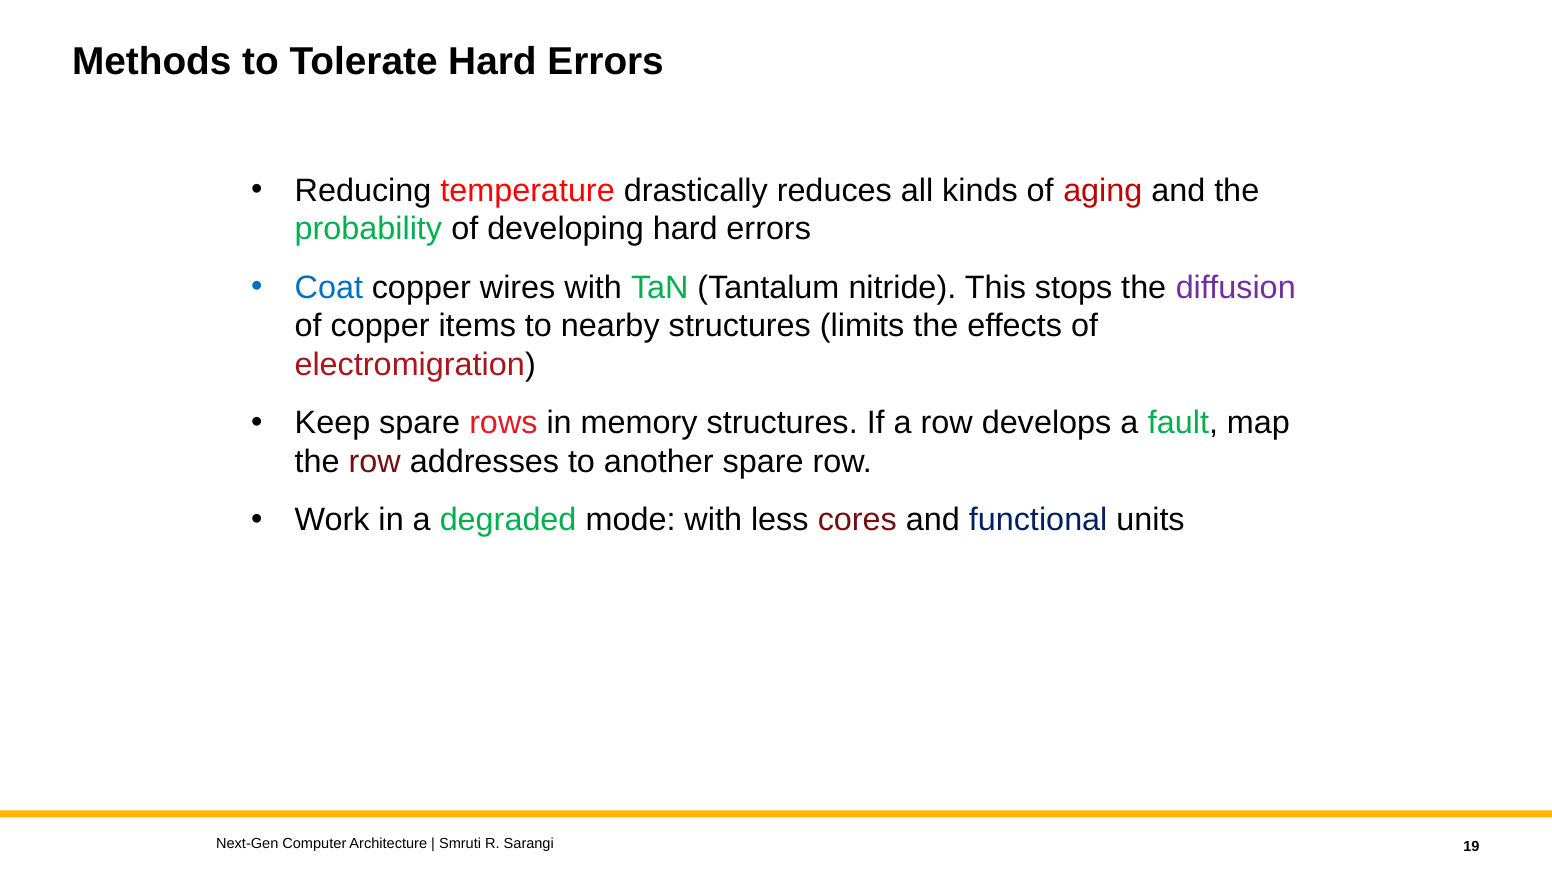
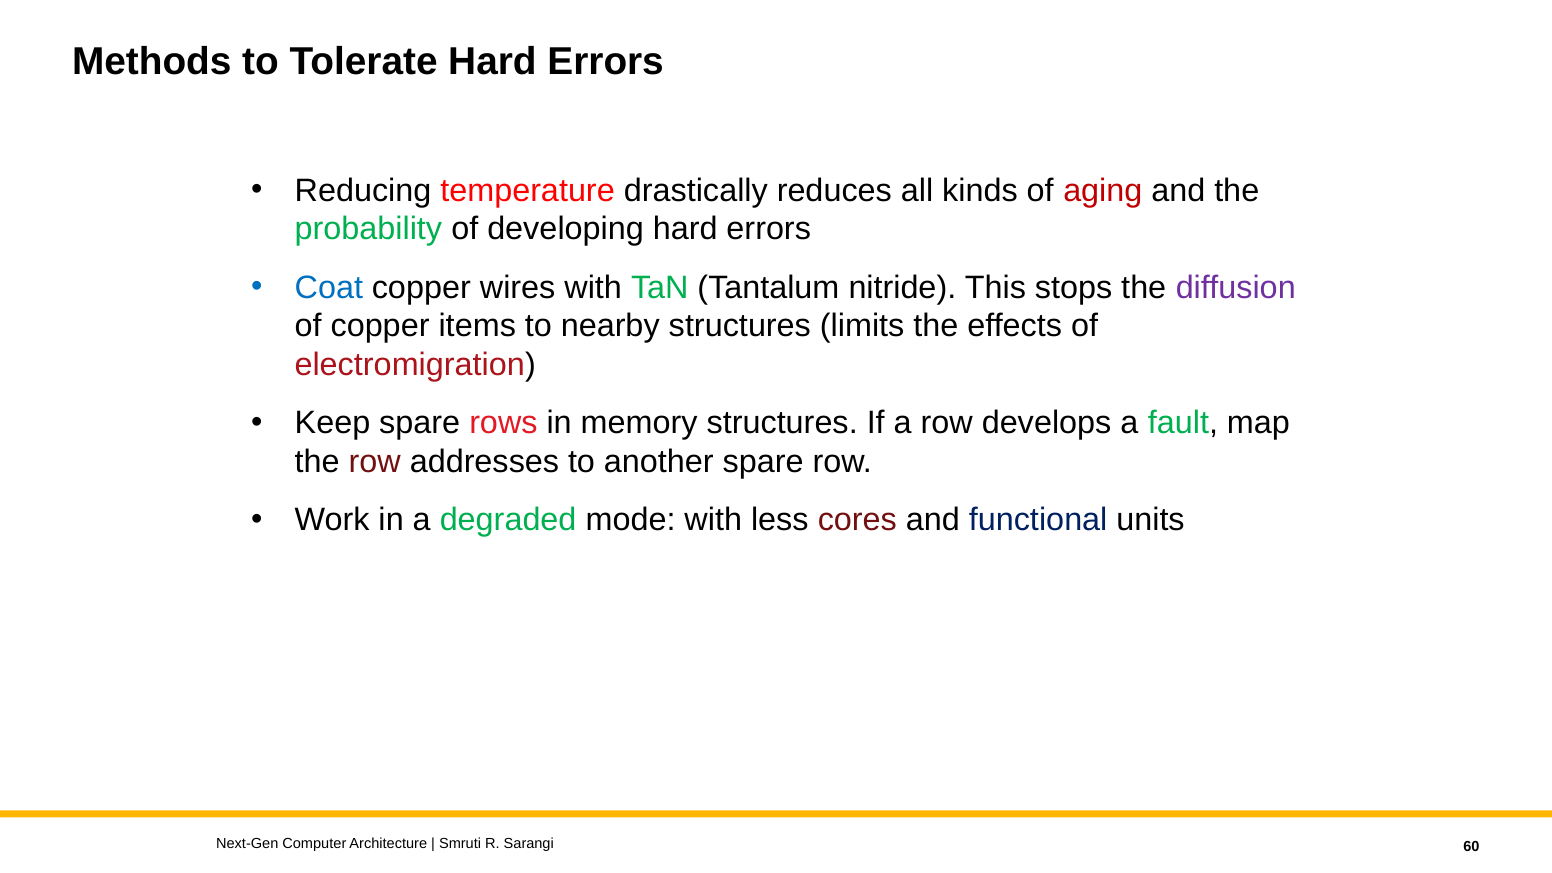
19: 19 -> 60 (1471, 847)
